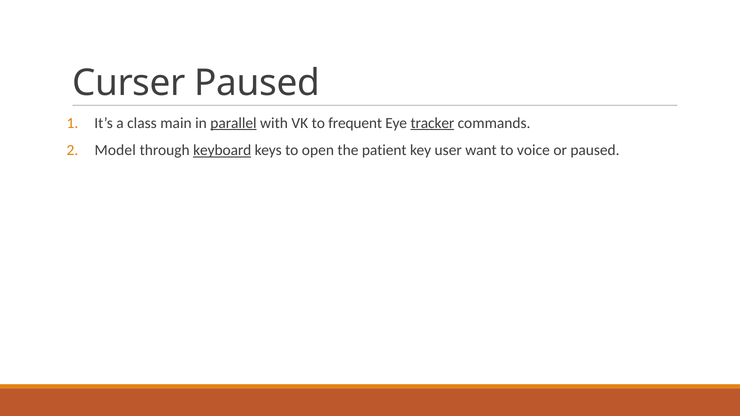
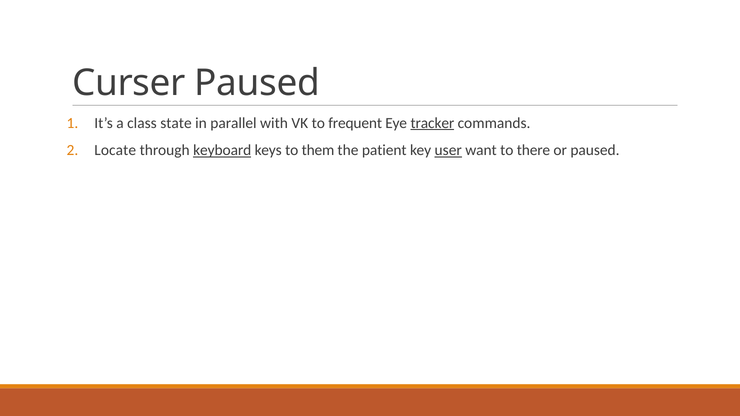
main: main -> state (176, 123)
parallel underline: present -> none (233, 123)
Model: Model -> Locate (115, 150)
open: open -> them (318, 150)
user underline: none -> present (448, 150)
voice: voice -> there (533, 150)
